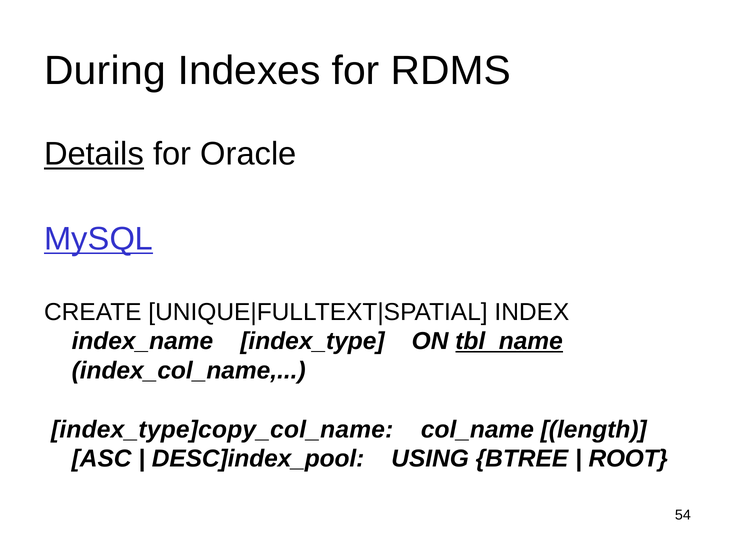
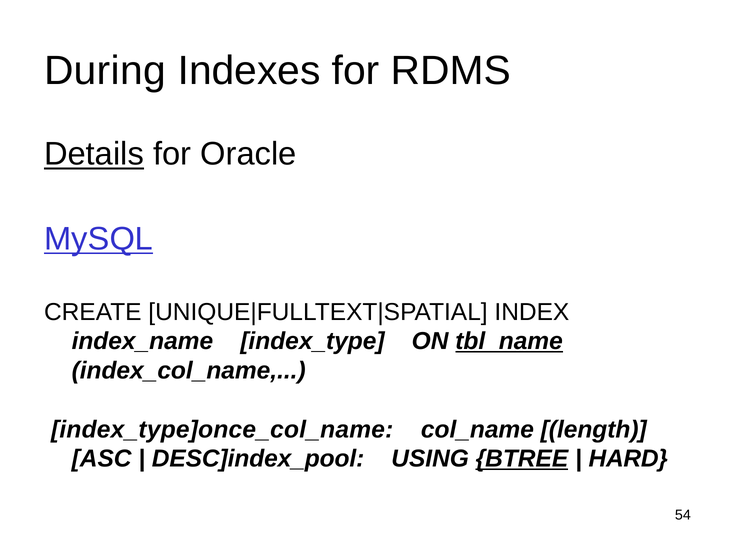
index_type]copy_col_name: index_type]copy_col_name -> index_type]once_col_name (222, 430)
BTREE underline: none -> present (522, 459)
ROOT: ROOT -> HARD (628, 459)
